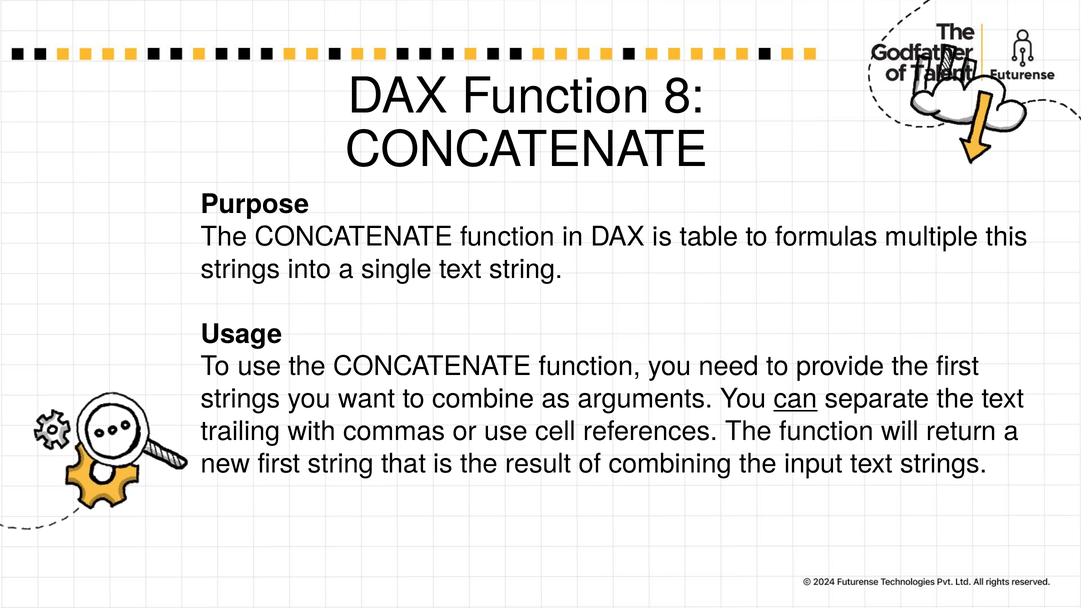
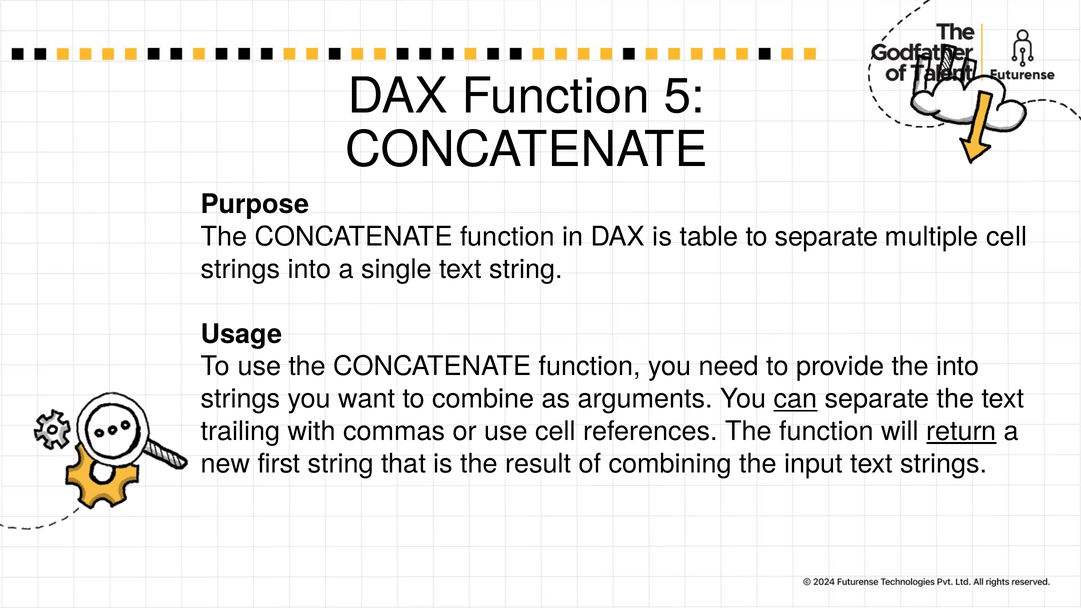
8: 8 -> 5 (684, 96)
to formulas: formulas -> separate (827, 237)
multiple this: this -> cell (1007, 237)
the first: first -> into (958, 367)
return underline: none -> present (961, 431)
